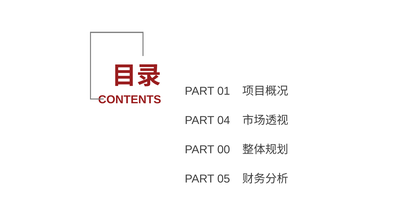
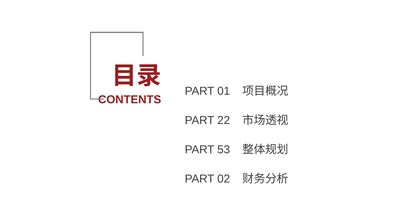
04: 04 -> 22 (224, 121)
00: 00 -> 53 (224, 150)
05: 05 -> 02 (224, 179)
